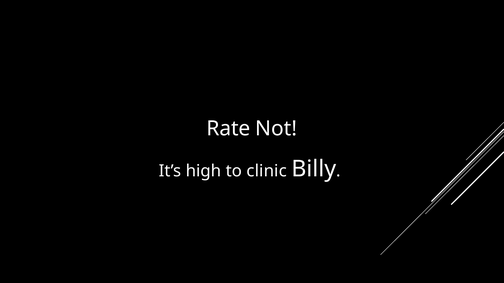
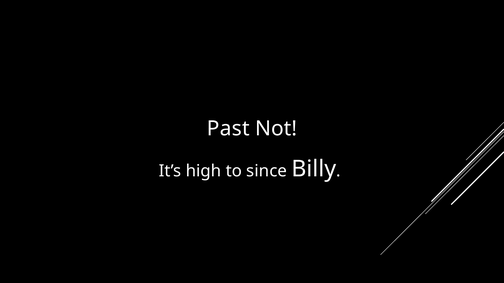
Rate: Rate -> Past (228, 129)
clinic: clinic -> since (267, 171)
